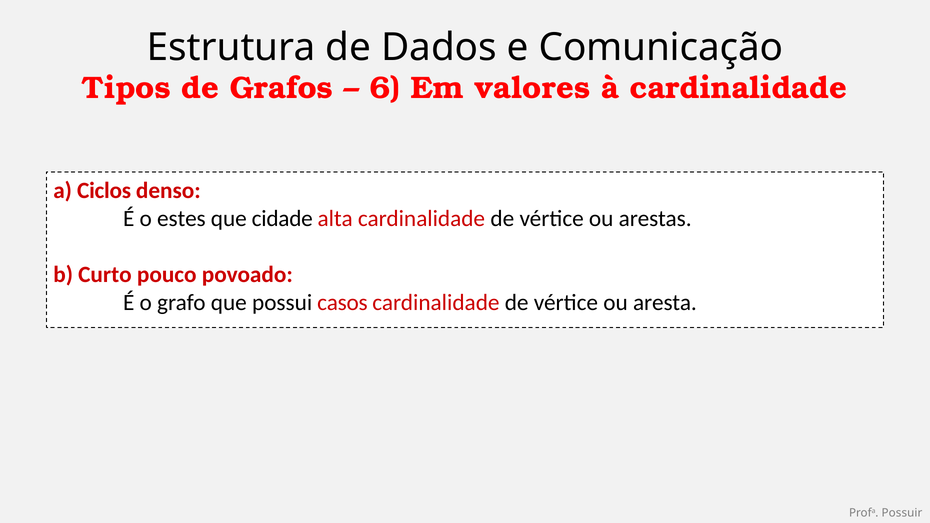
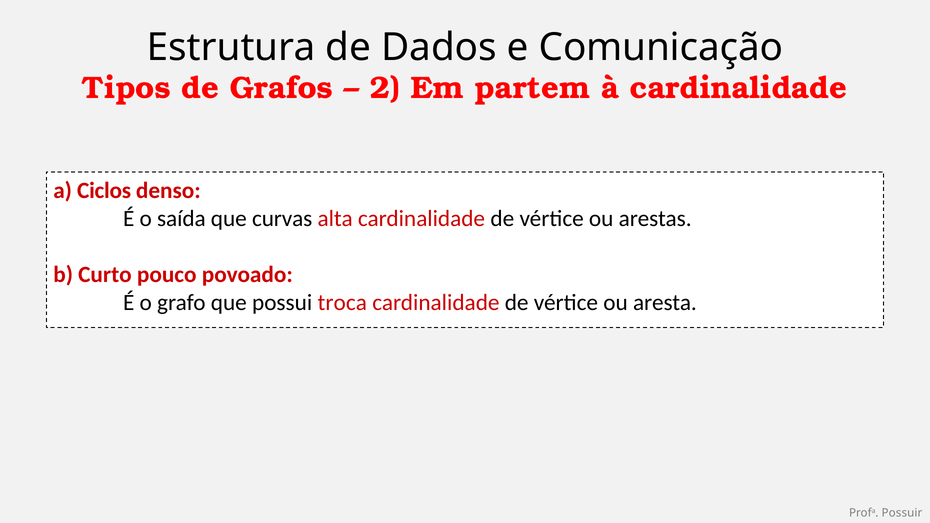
6: 6 -> 2 (385, 88)
valores: valores -> partem (532, 88)
estes: estes -> saída (181, 219)
cidade: cidade -> curvas (282, 219)
casos: casos -> troca (342, 303)
